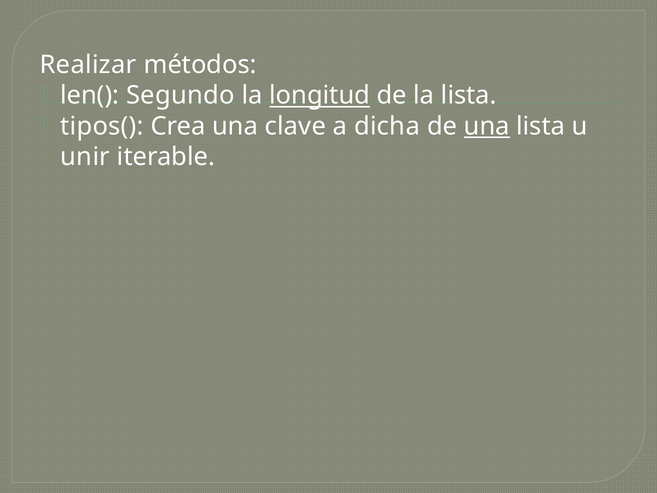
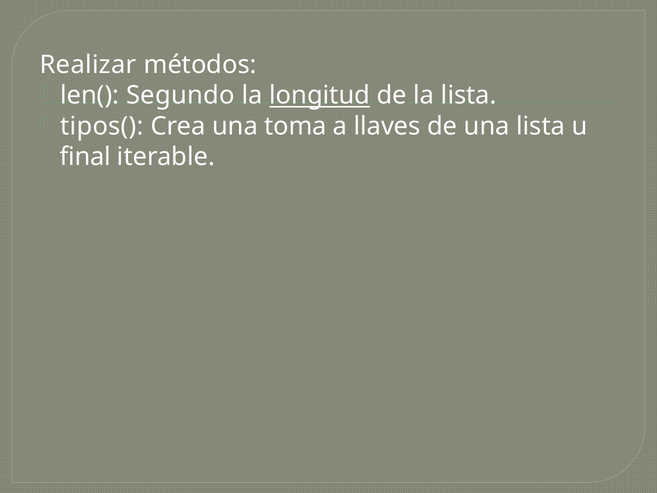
clave: clave -> toma (295, 126)
dicha: dicha -> llaves (387, 126)
una underline: present -> none (487, 126)
unir: unir -> final (85, 157)
